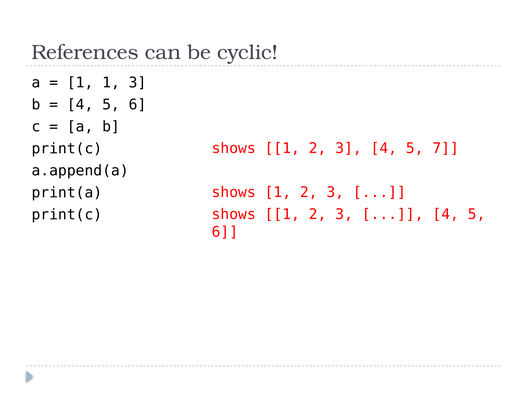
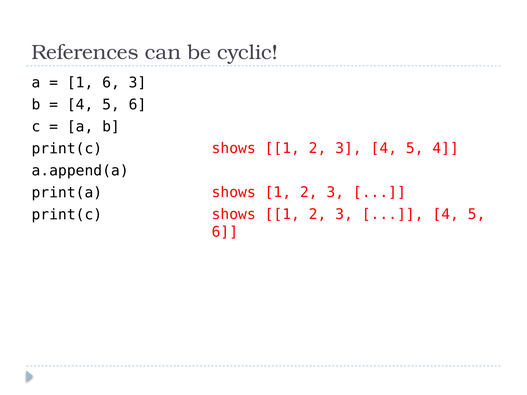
1 1: 1 -> 6 (111, 83)
5 7: 7 -> 4 (446, 148)
